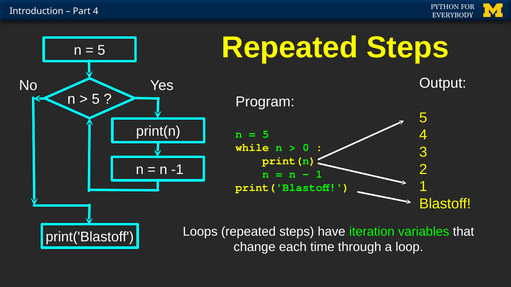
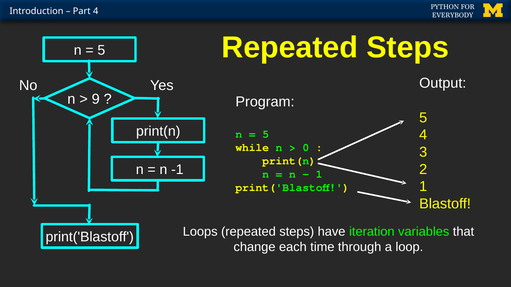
5: 5 -> 9 (96, 99)
